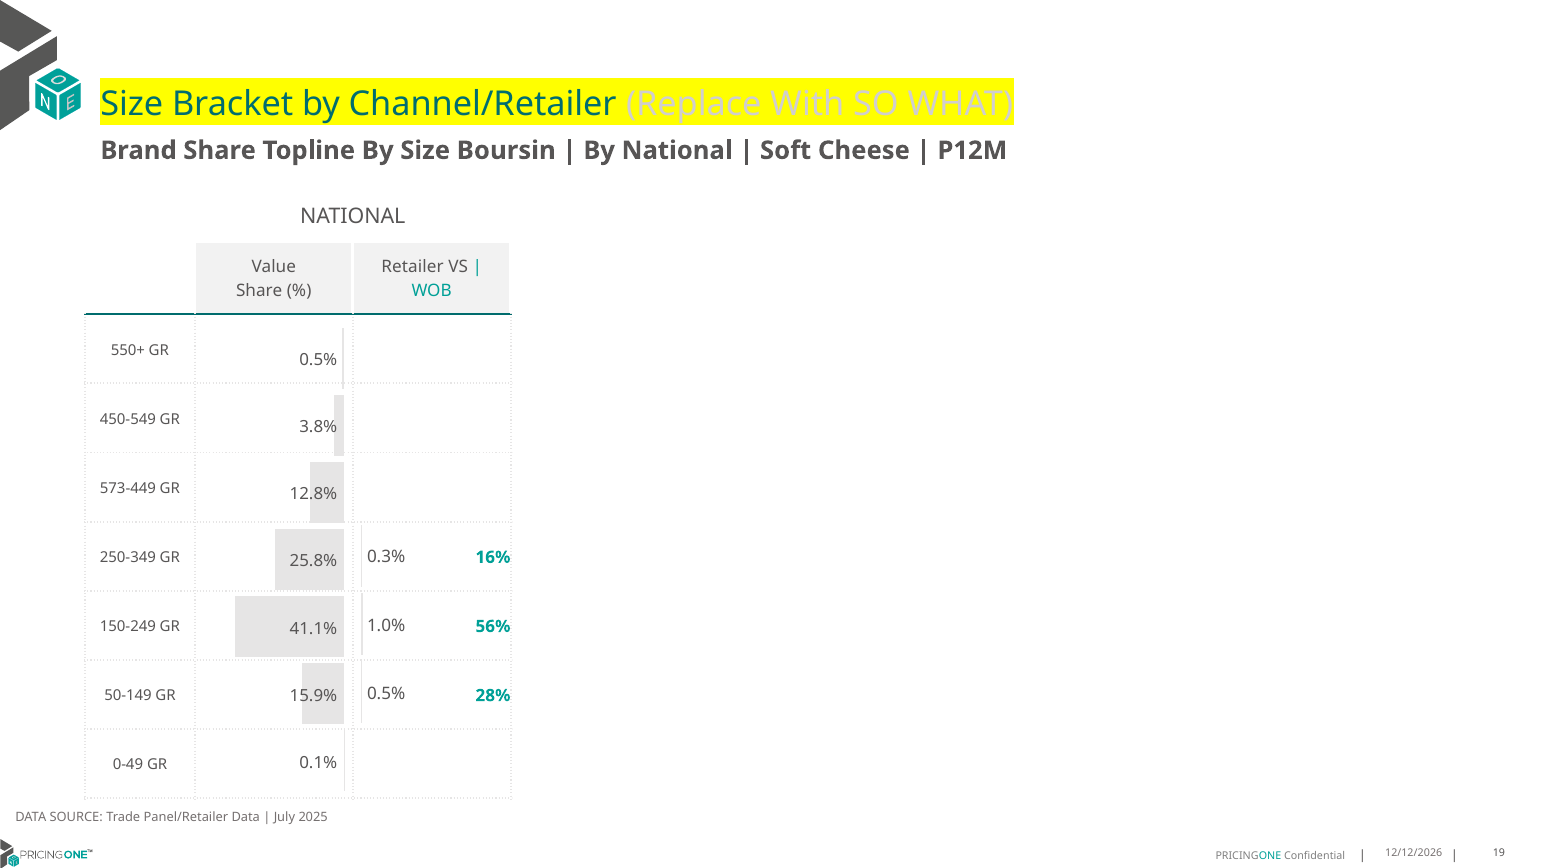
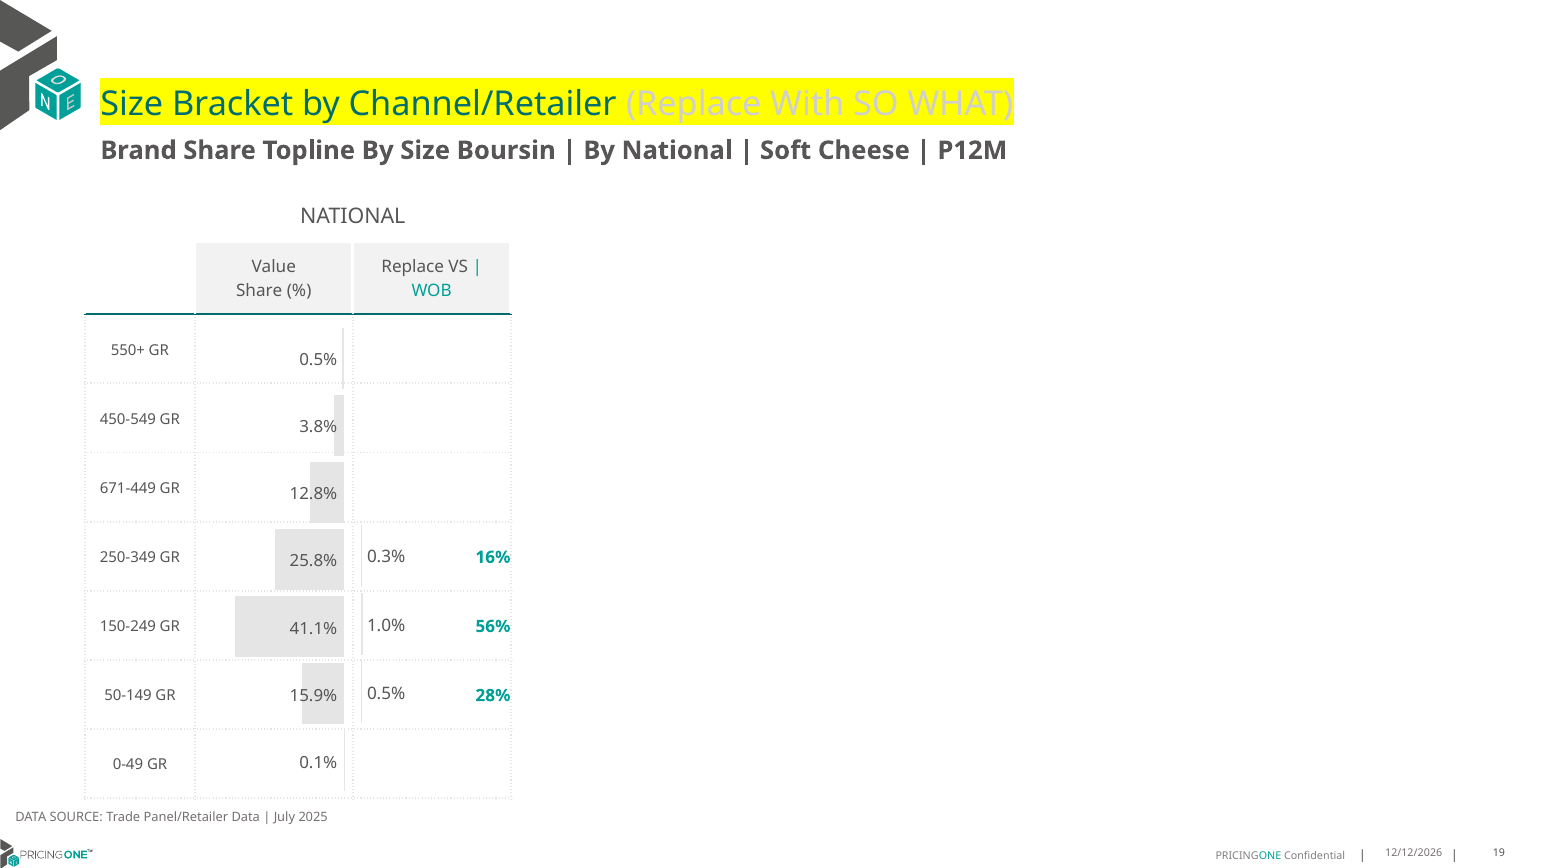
Retailer: Retailer -> Replace (413, 267)
573-449: 573-449 -> 671-449 (128, 488)
